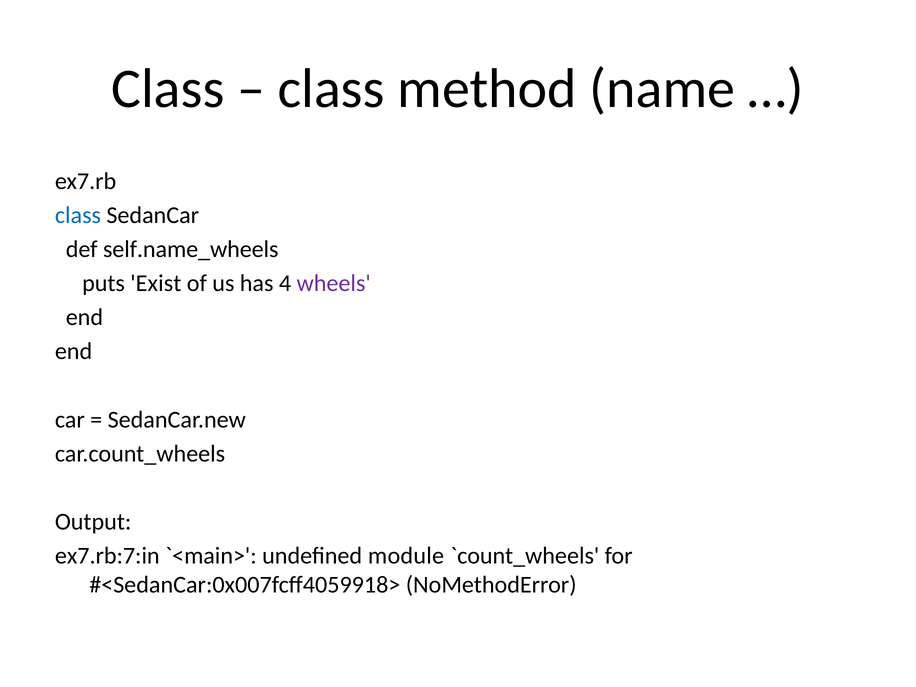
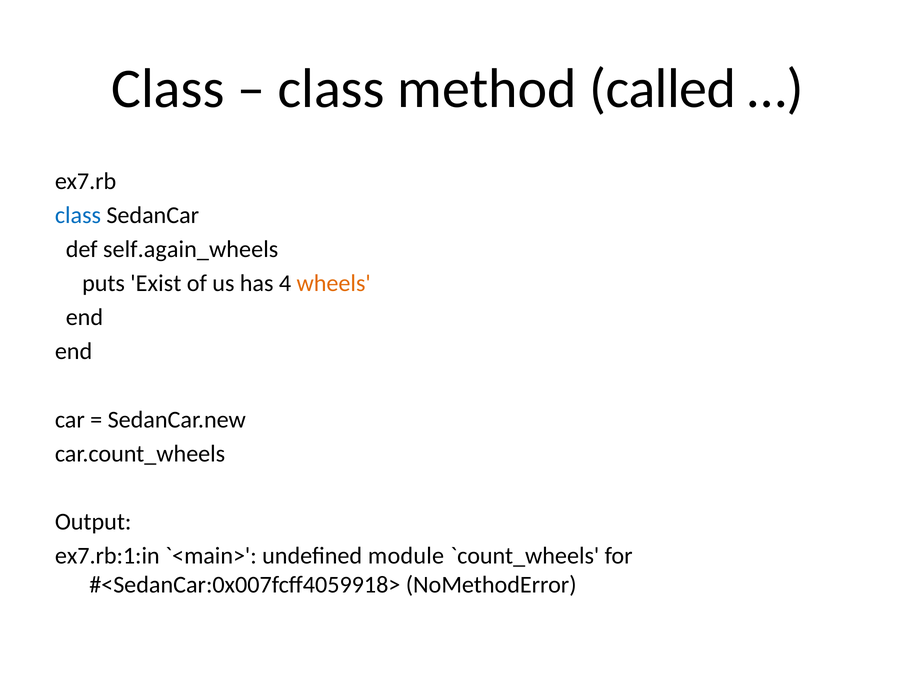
name: name -> called (663, 89)
self.name_wheels: self.name_wheels -> self.again_wheels (191, 249)
wheels colour: purple -> orange (334, 283)
ex7.rb:7:in: ex7.rb:7:in -> ex7.rb:1:in (107, 556)
